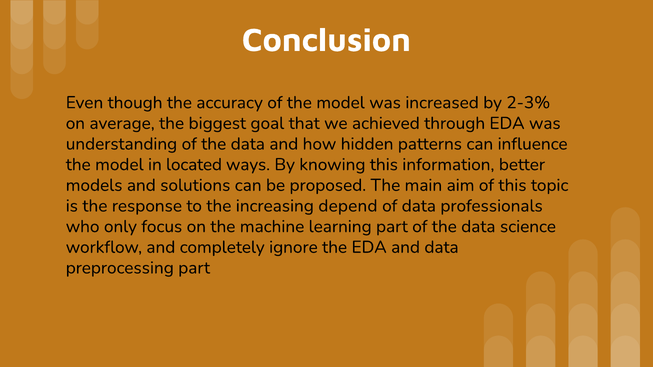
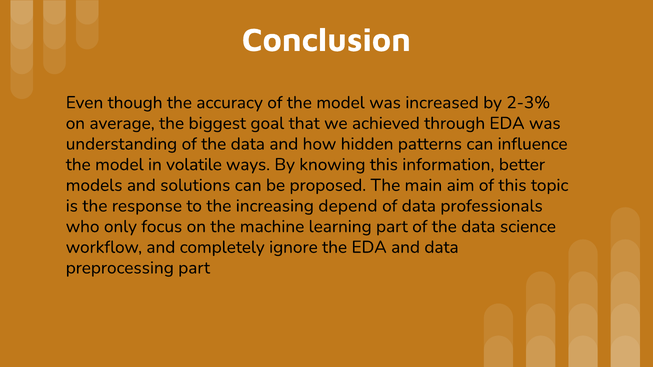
located: located -> volatile (194, 165)
